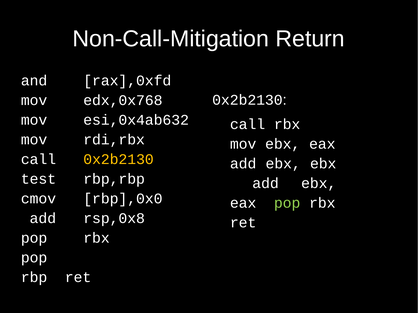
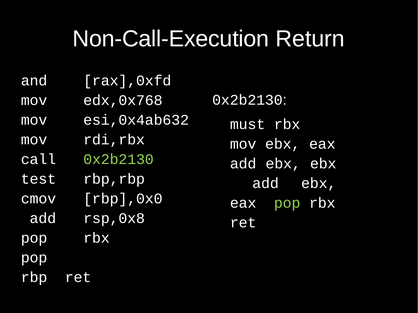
Non-Call-Mitigation: Non-Call-Mitigation -> Non-Call-Execution (171, 39)
call: call -> must (248, 124)
0x2b2130 colour: yellow -> light green (119, 160)
